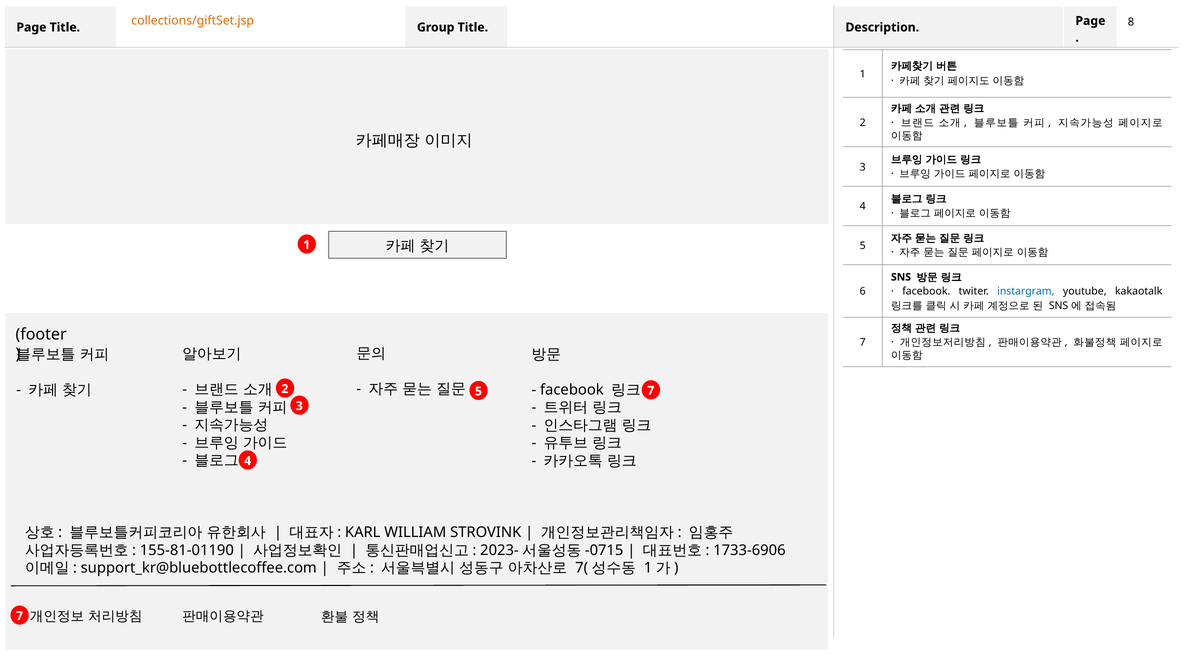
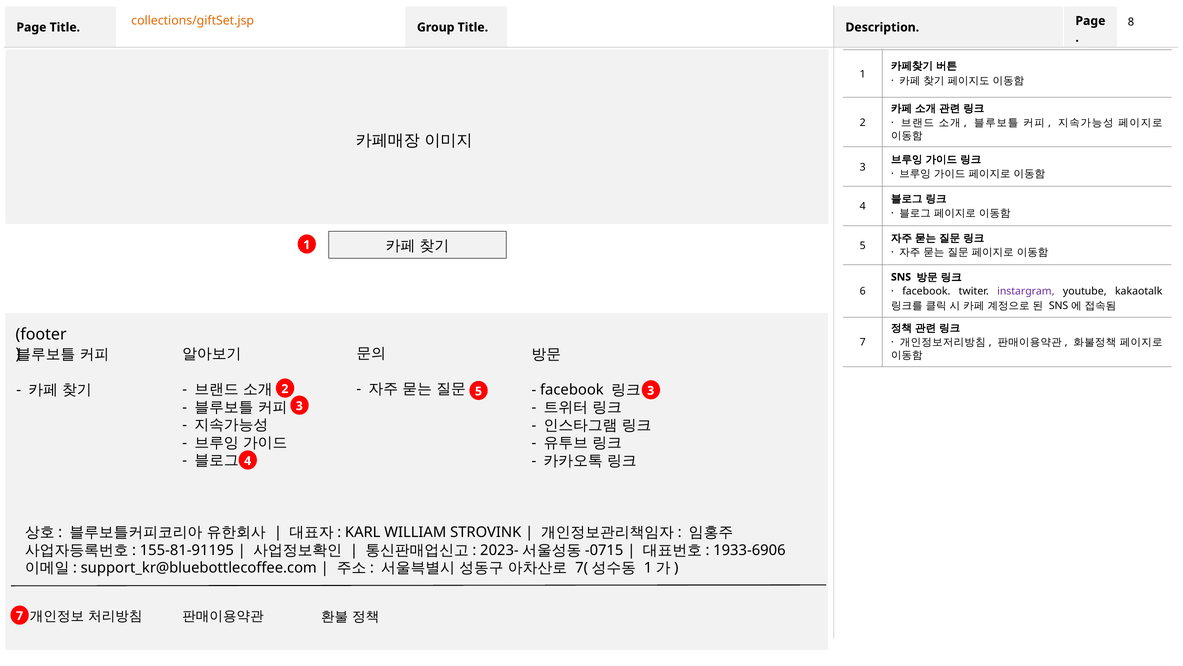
instargram colour: blue -> purple (1026, 291)
5 7: 7 -> 3 (651, 390)
155-81-01190: 155-81-01190 -> 155-81-91195 (187, 550)
1733-6906: 1733-6906 -> 1933-6906 (749, 550)
